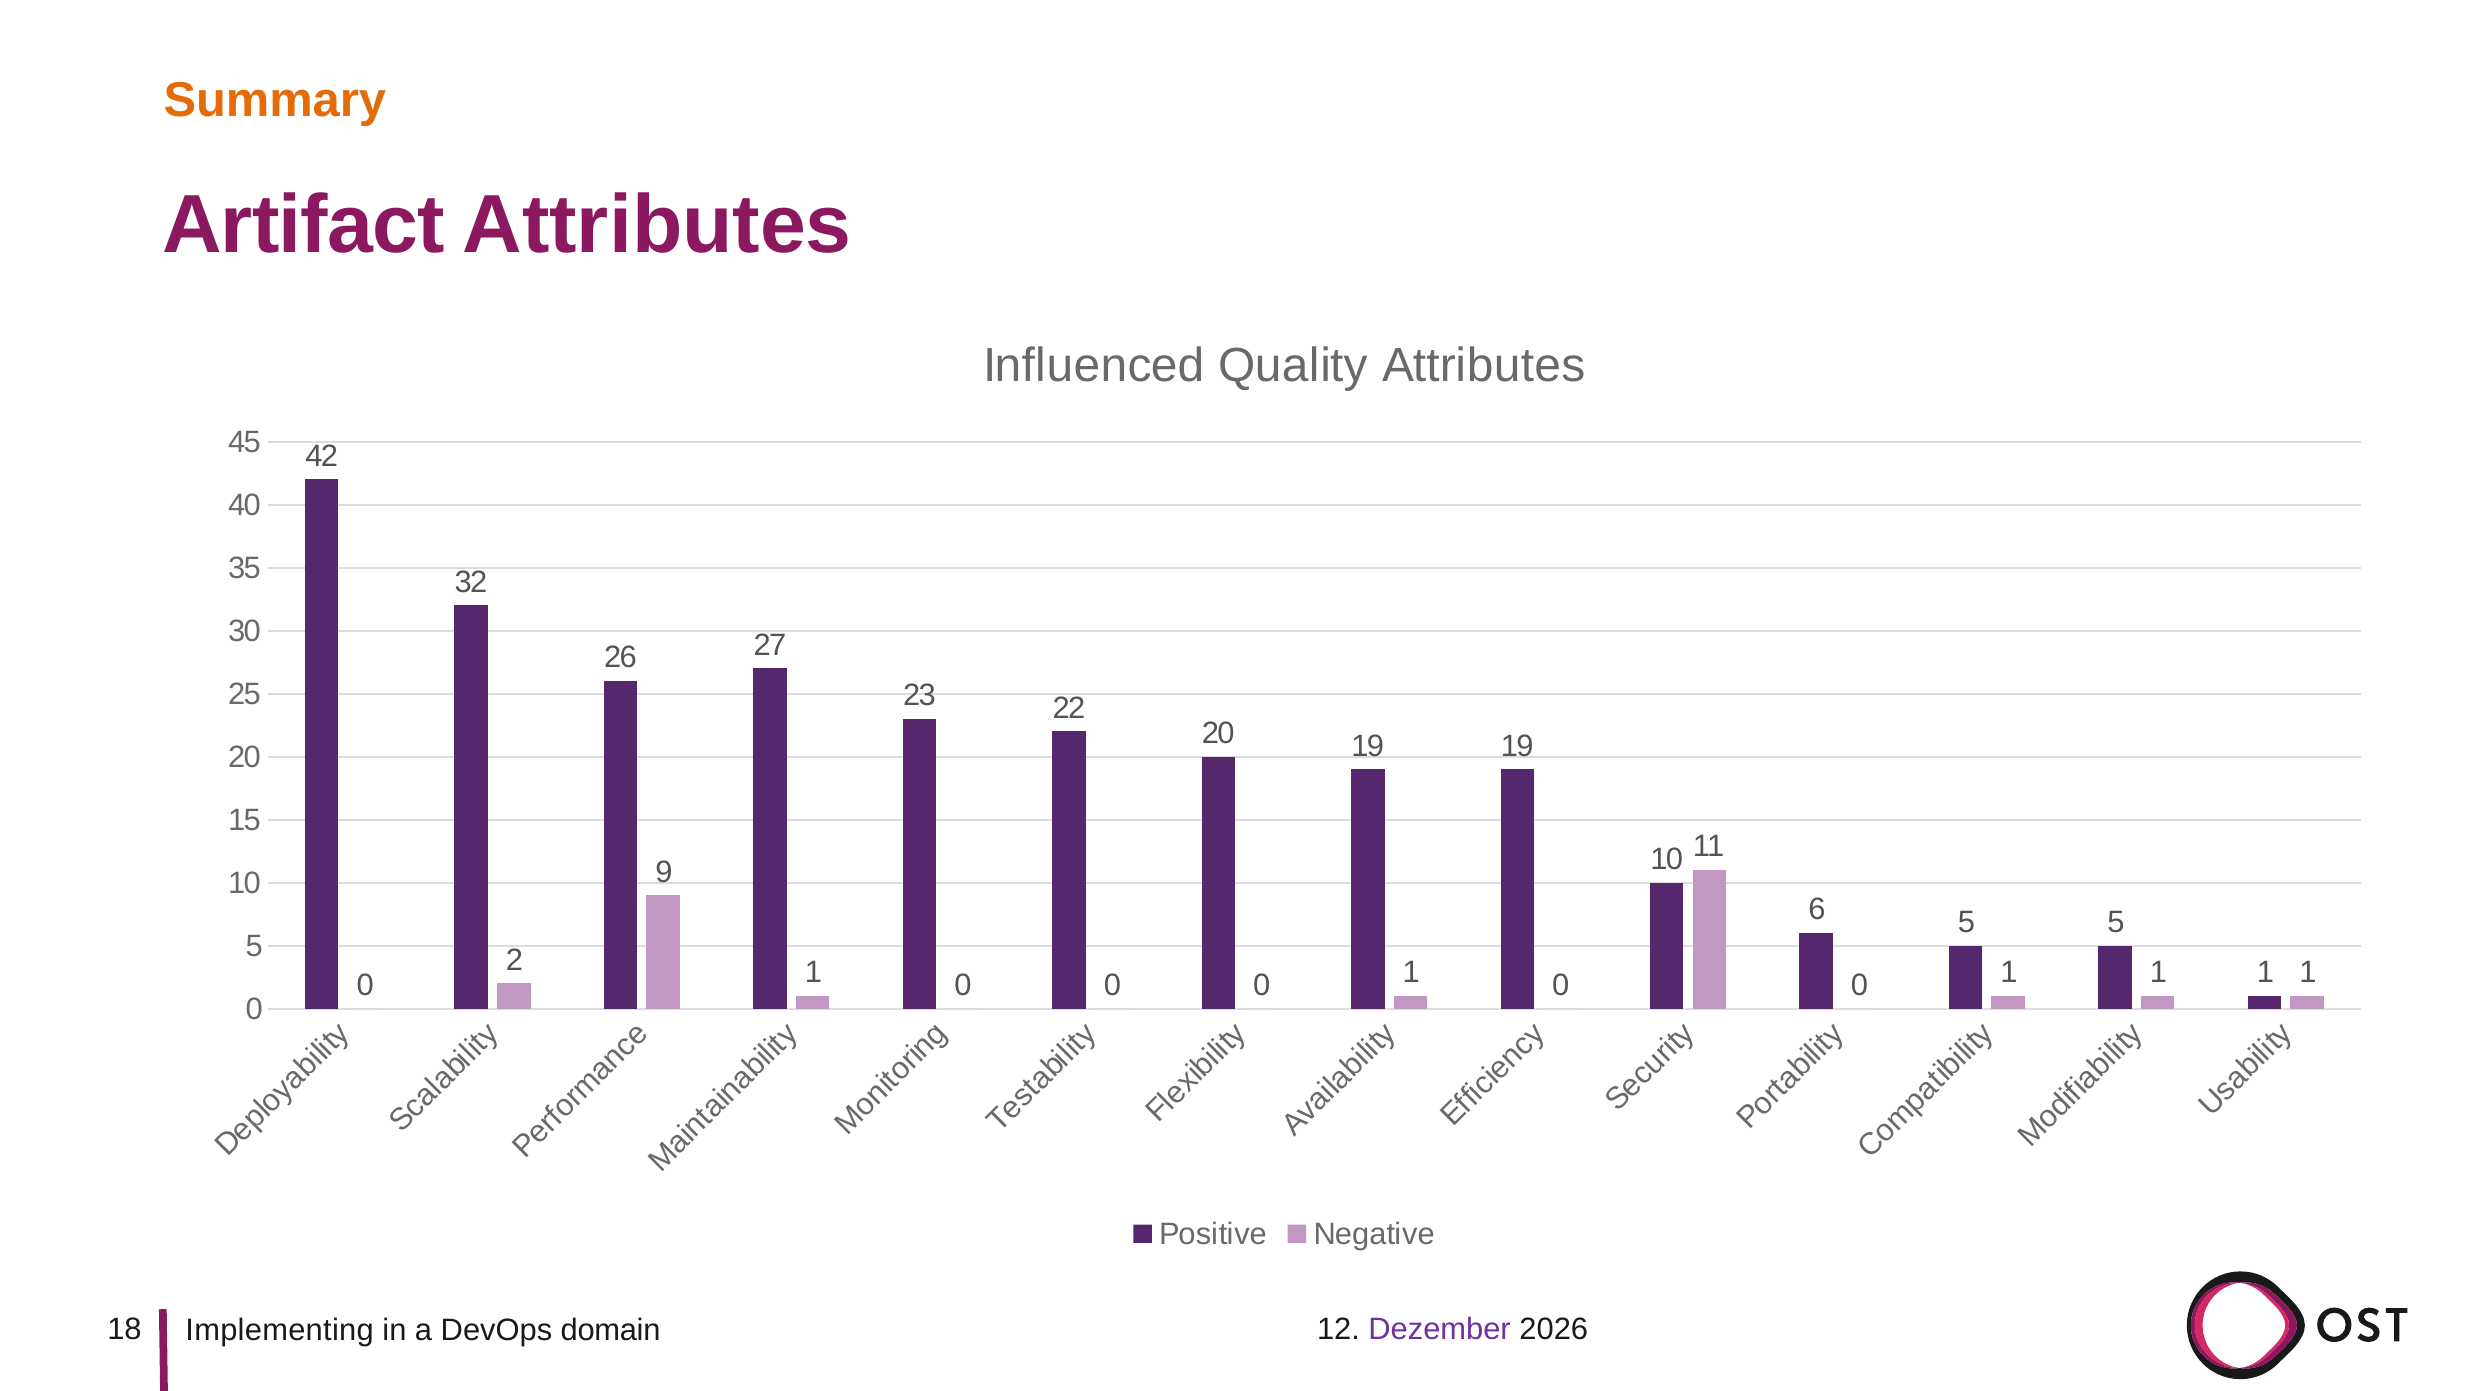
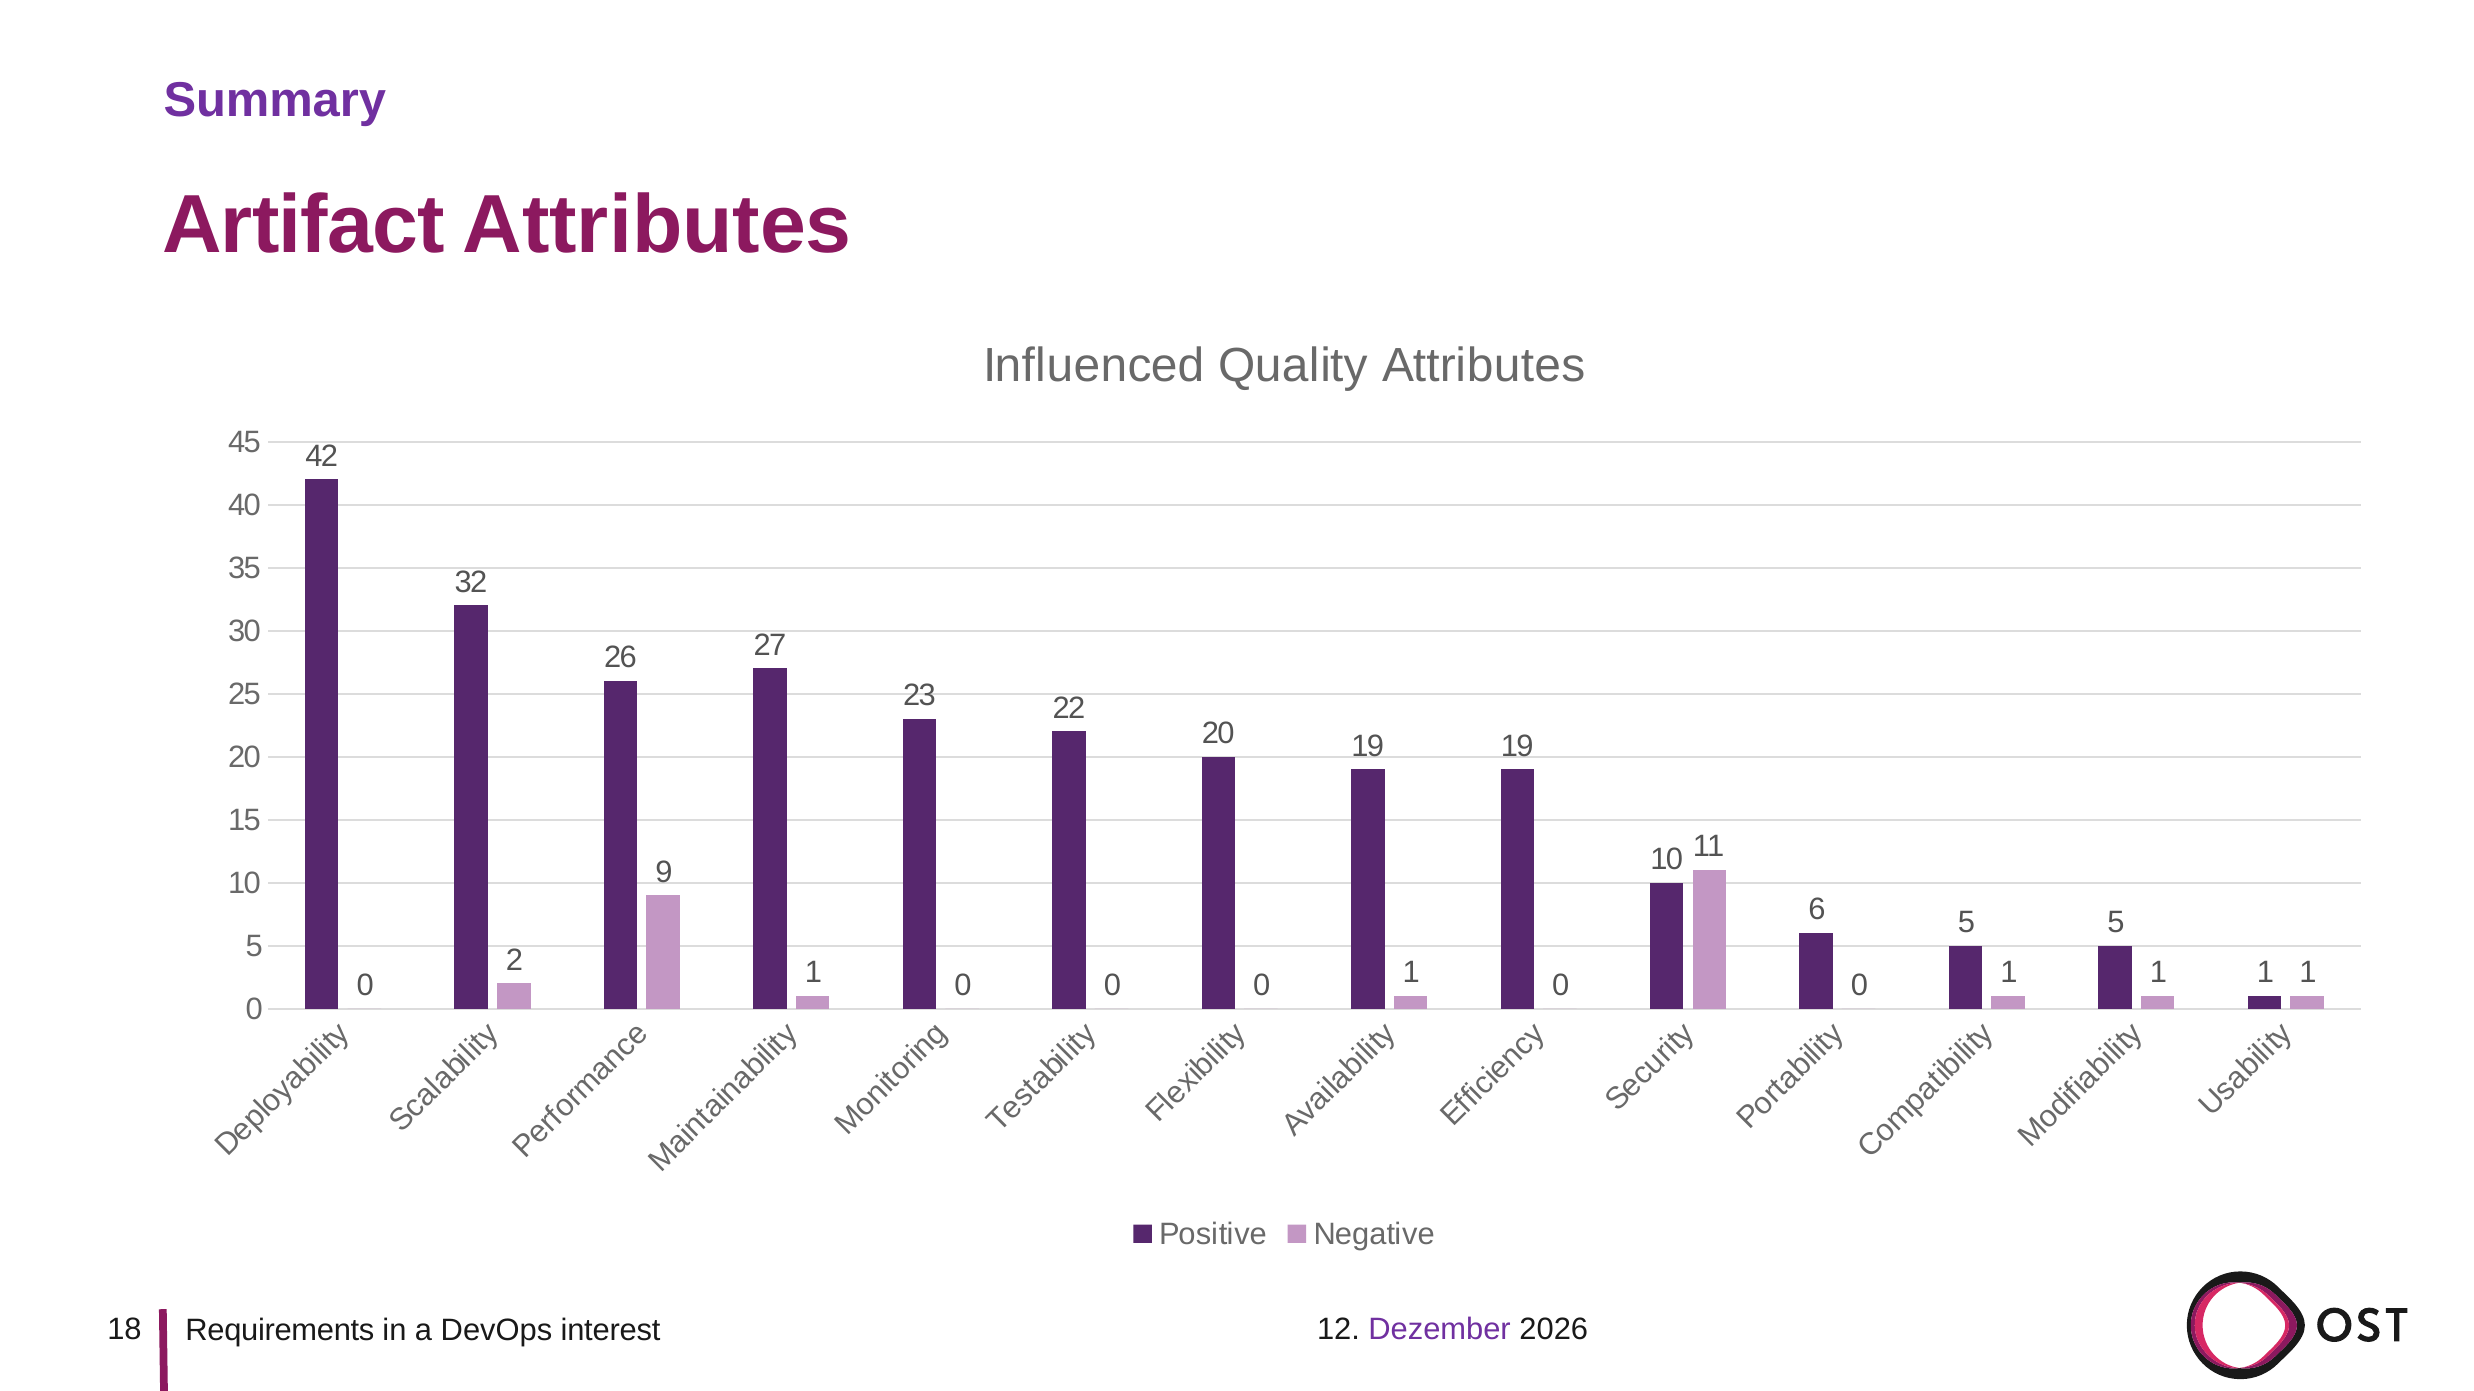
Summary colour: orange -> purple (275, 100)
Implementing: Implementing -> Requirements (280, 1330)
domain: domain -> interest (611, 1330)
